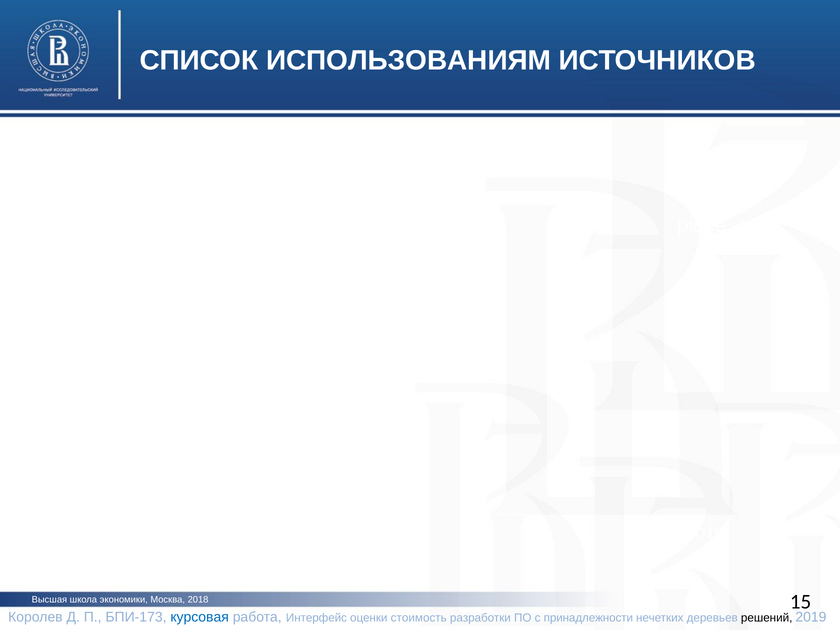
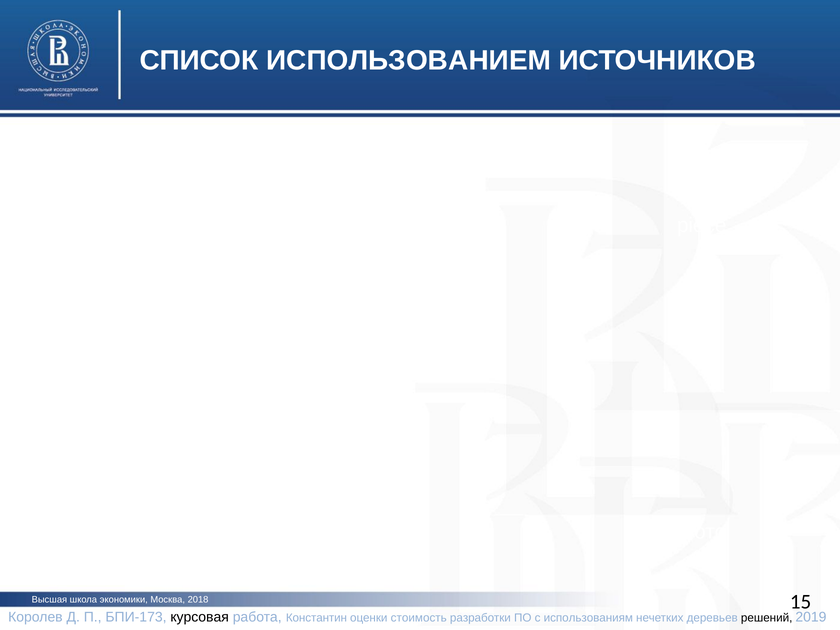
ИСПОЛЬЗОВАНИЯМ: ИСПОЛЬЗОВАНИЯМ -> ИСПОЛЬЗОВАНИЕМ (409, 60)
курсовая colour: blue -> black (200, 617)
Интерфейс: Интерфейс -> Константин (316, 618)
принадлежности: принадлежности -> использованиям (588, 618)
